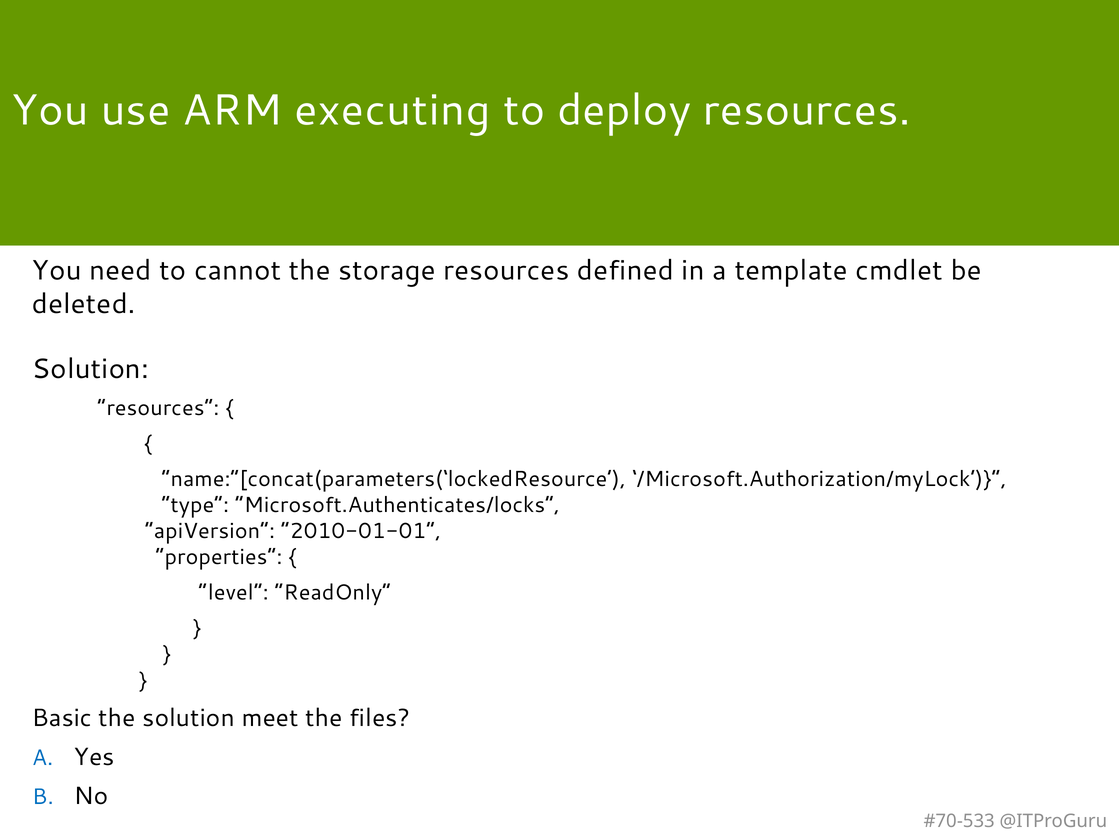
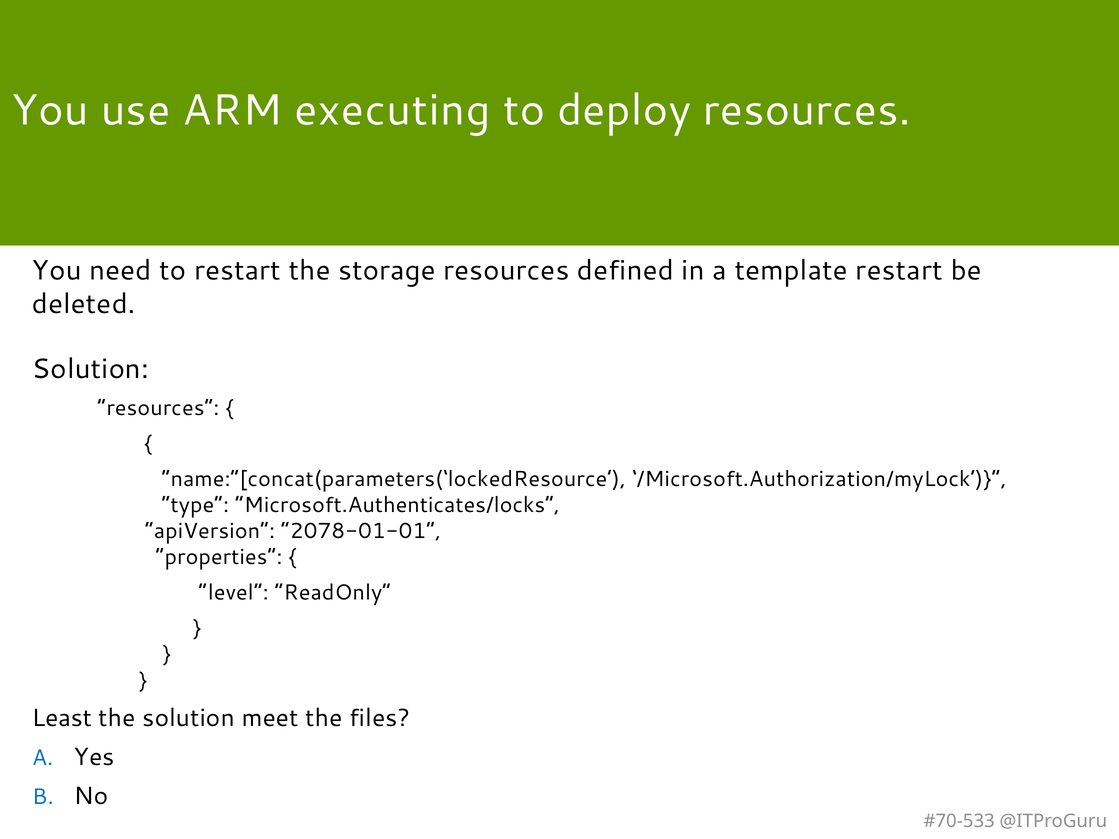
to cannot: cannot -> restart (238, 271)
template cmdlet: cmdlet -> restart (899, 271)
2010-01-01: 2010-01-01 -> 2078-01-01 (361, 531)
Basic: Basic -> Least (62, 718)
